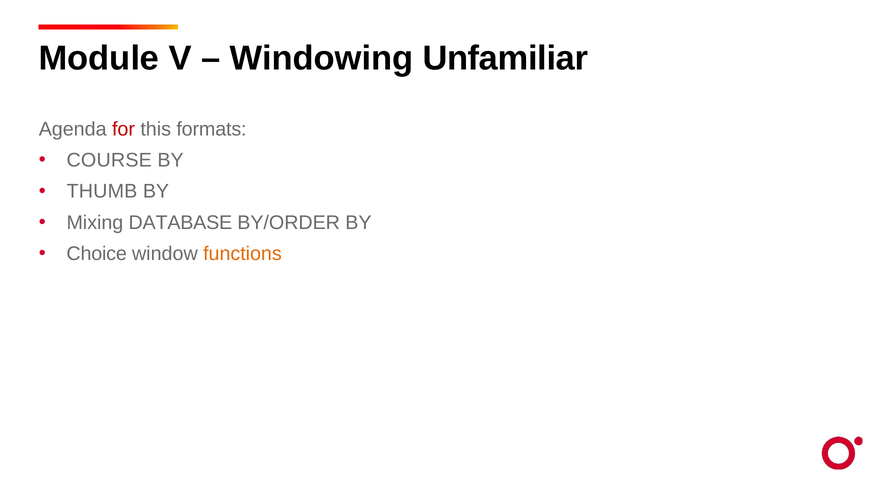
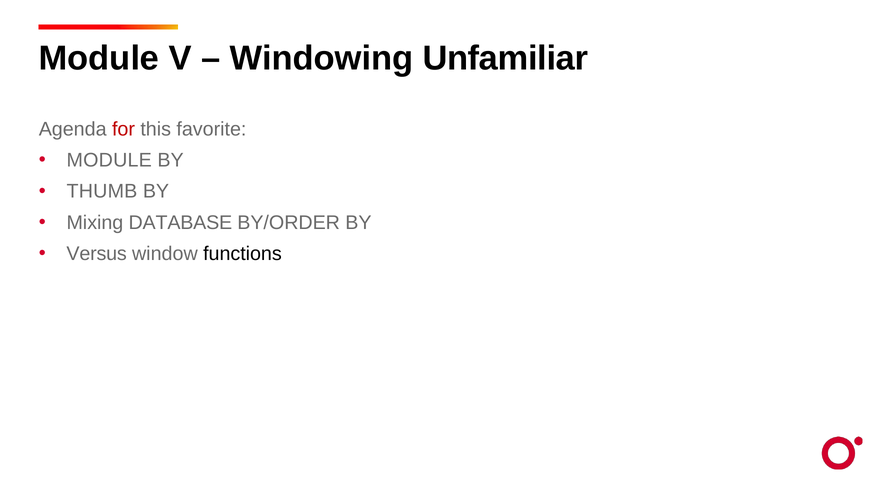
formats: formats -> favorite (211, 129)
COURSE: COURSE -> MODULE (109, 160)
Choice: Choice -> Versus (97, 254)
functions colour: orange -> black (242, 254)
